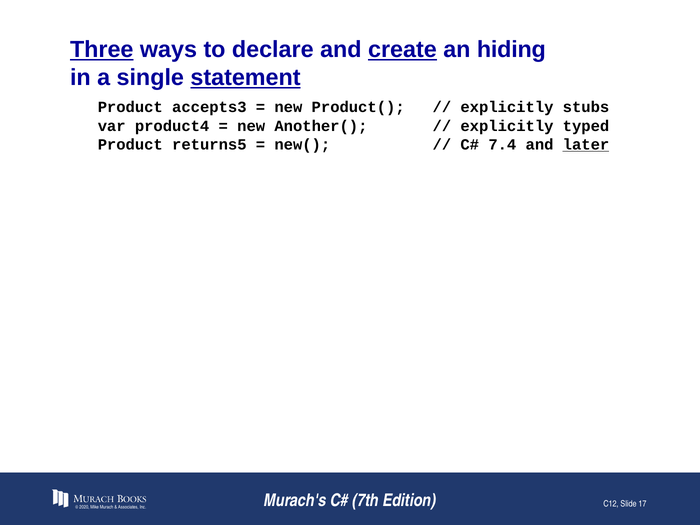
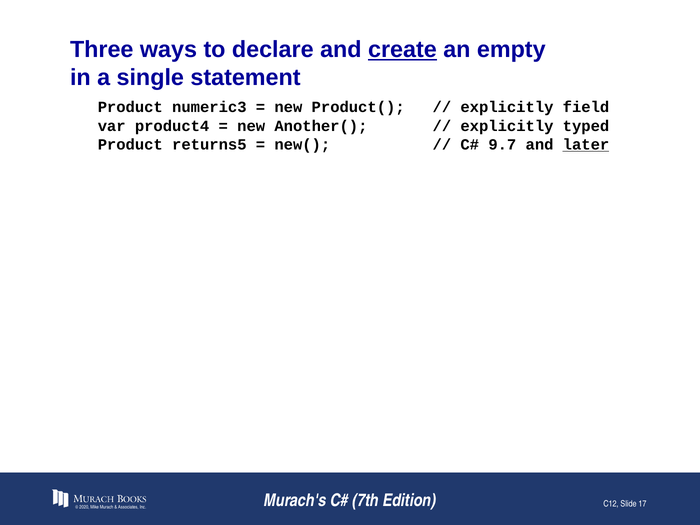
Three underline: present -> none (102, 50)
hiding: hiding -> empty (511, 50)
statement underline: present -> none (246, 78)
accepts3: accepts3 -> numeric3 (209, 107)
stubs: stubs -> field (586, 107)
7.4: 7.4 -> 9.7 (502, 145)
